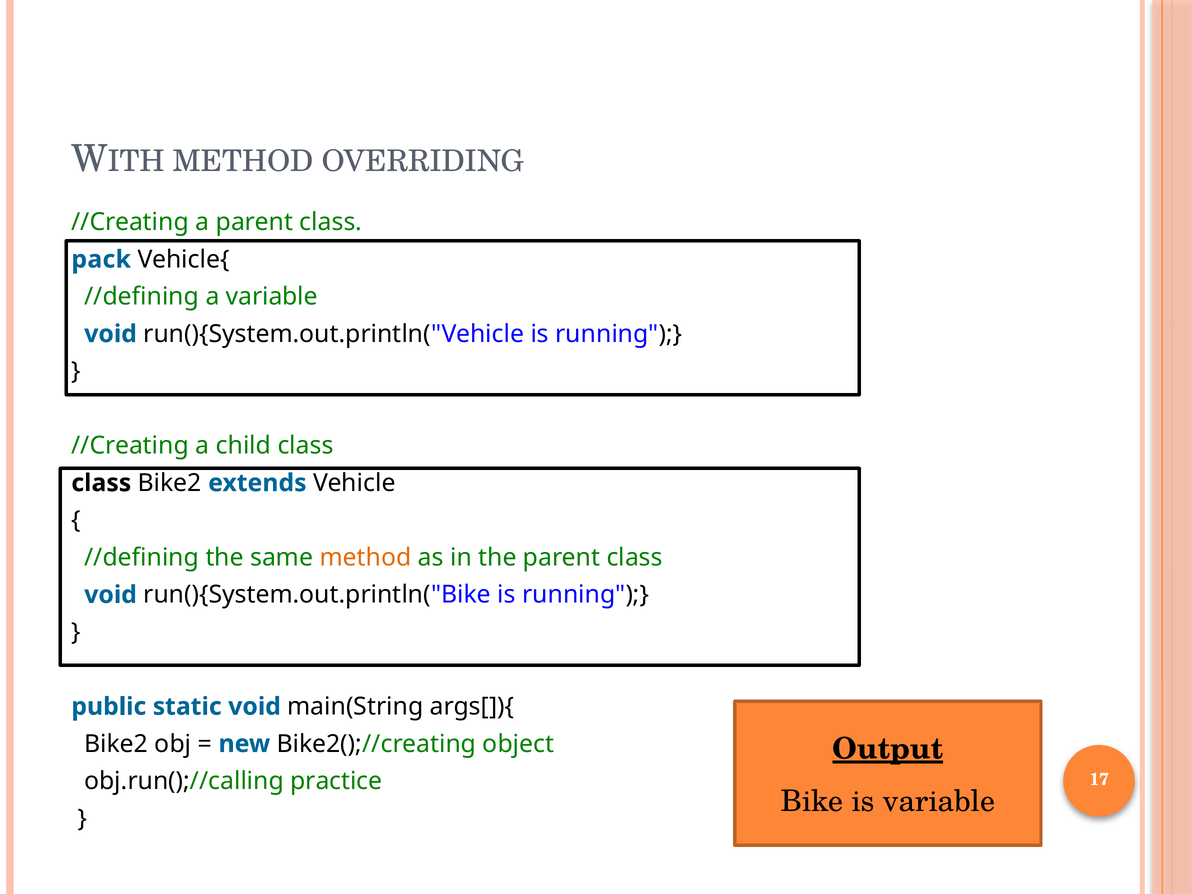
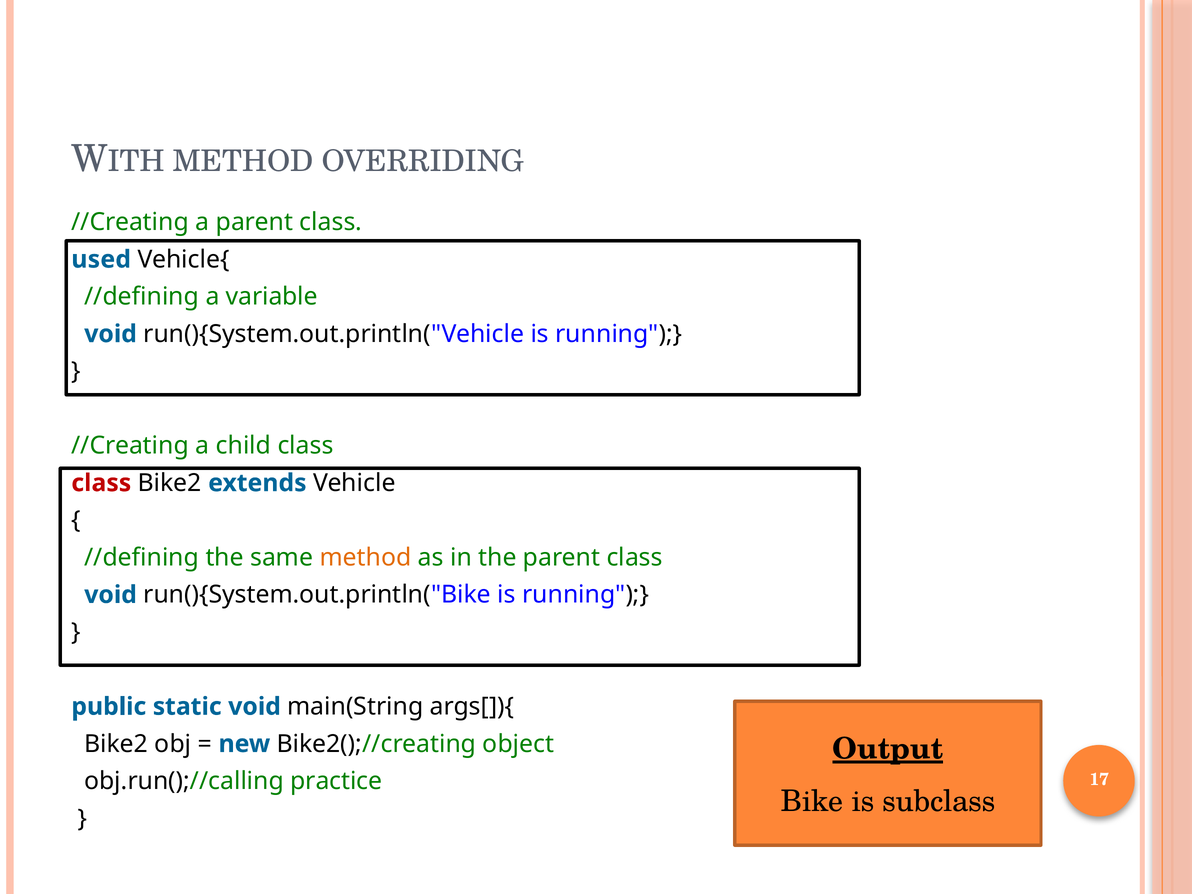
pack: pack -> used (101, 259)
class colour: black -> red (101, 483)
is variable: variable -> subclass (939, 801)
